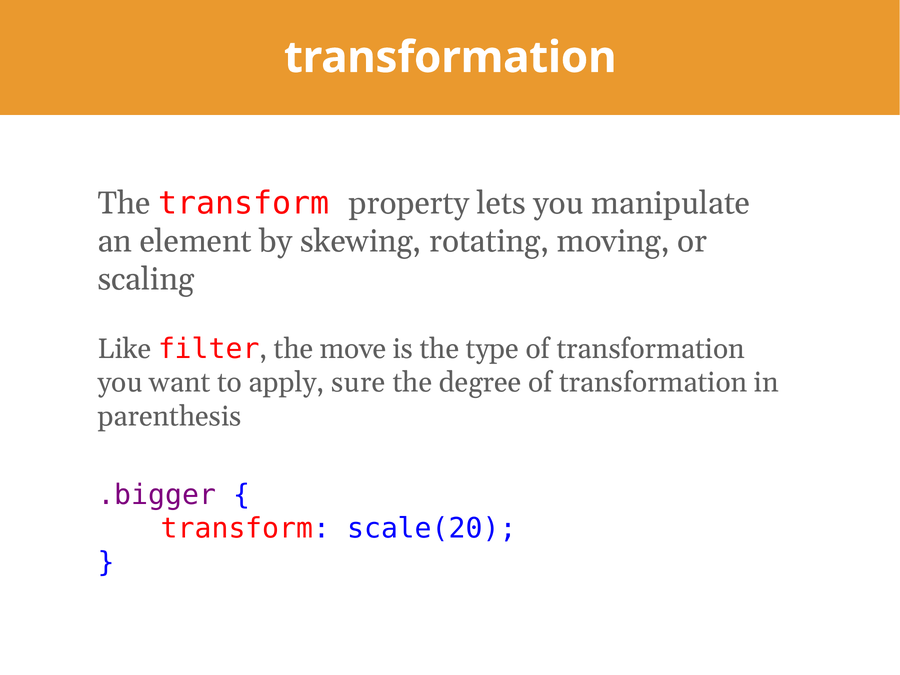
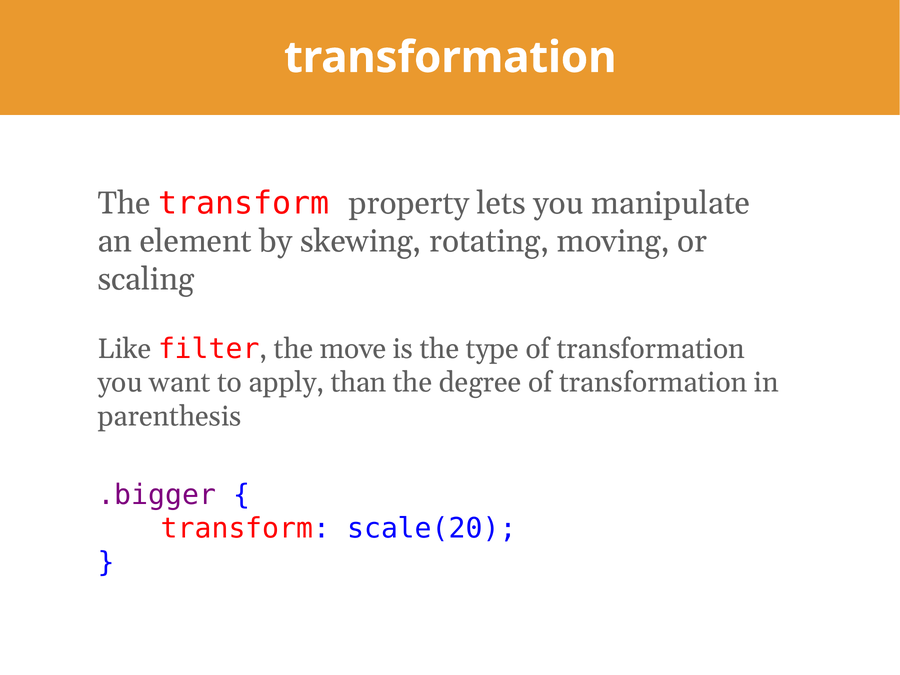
sure: sure -> than (359, 383)
